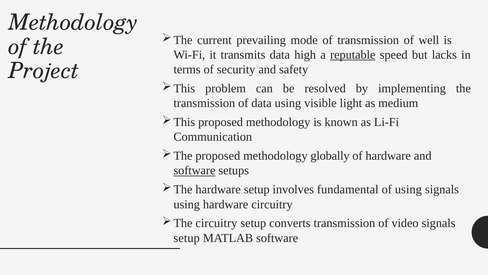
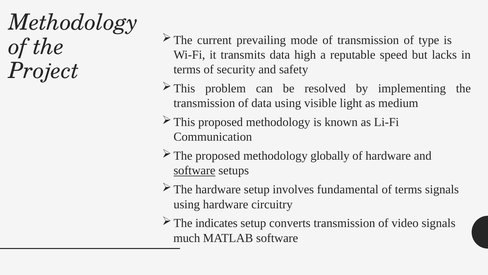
well: well -> type (429, 40)
reputable underline: present -> none (353, 55)
of using: using -> terms (408, 189)
circuitry: circuitry -> indicates (216, 223)
setup: setup -> much (187, 238)
